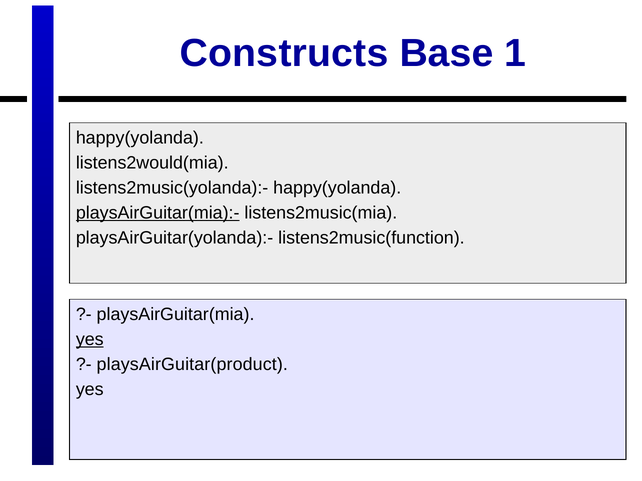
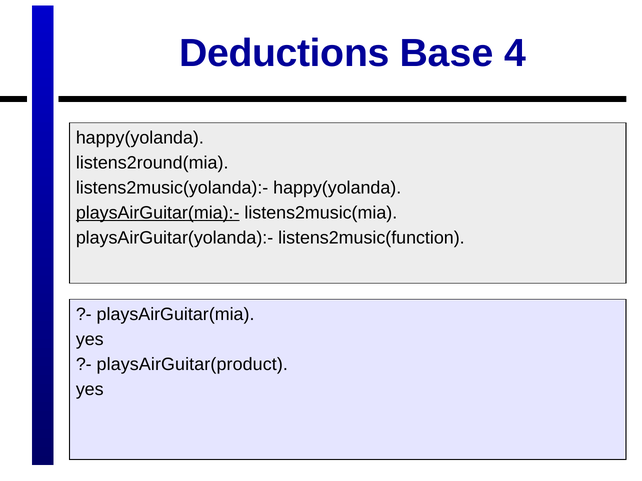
Constructs: Constructs -> Deductions (284, 54)
1: 1 -> 4 (515, 54)
listens2would(mia: listens2would(mia -> listens2round(mia (152, 163)
yes underline: present -> none (90, 340)
